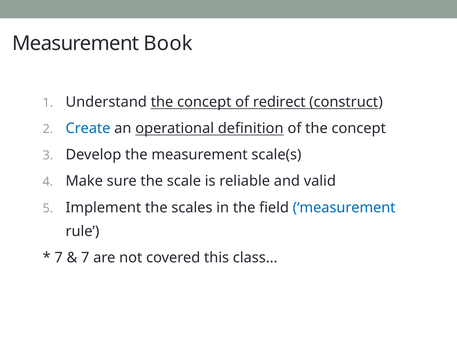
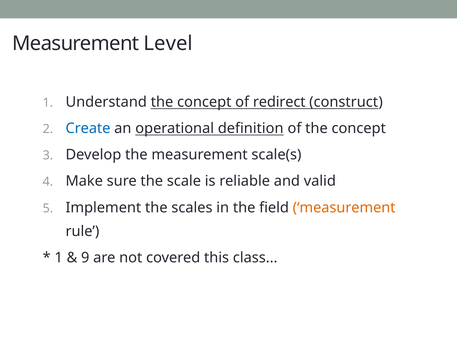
Book: Book -> Level (168, 43)
measurement colour: blue -> orange (344, 207)
7: 7 -> 1 (59, 257)
7: 7 -> 9 (85, 257)
